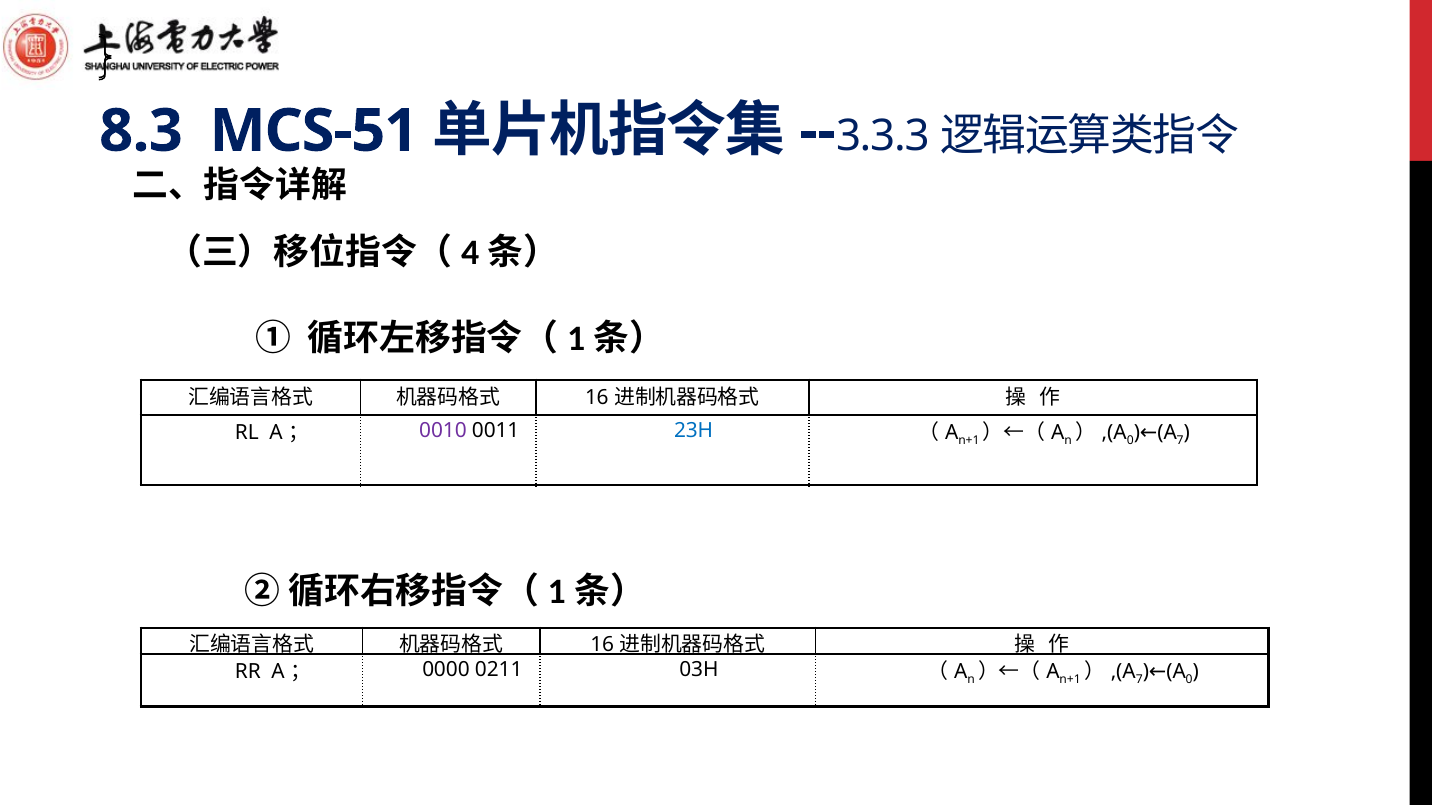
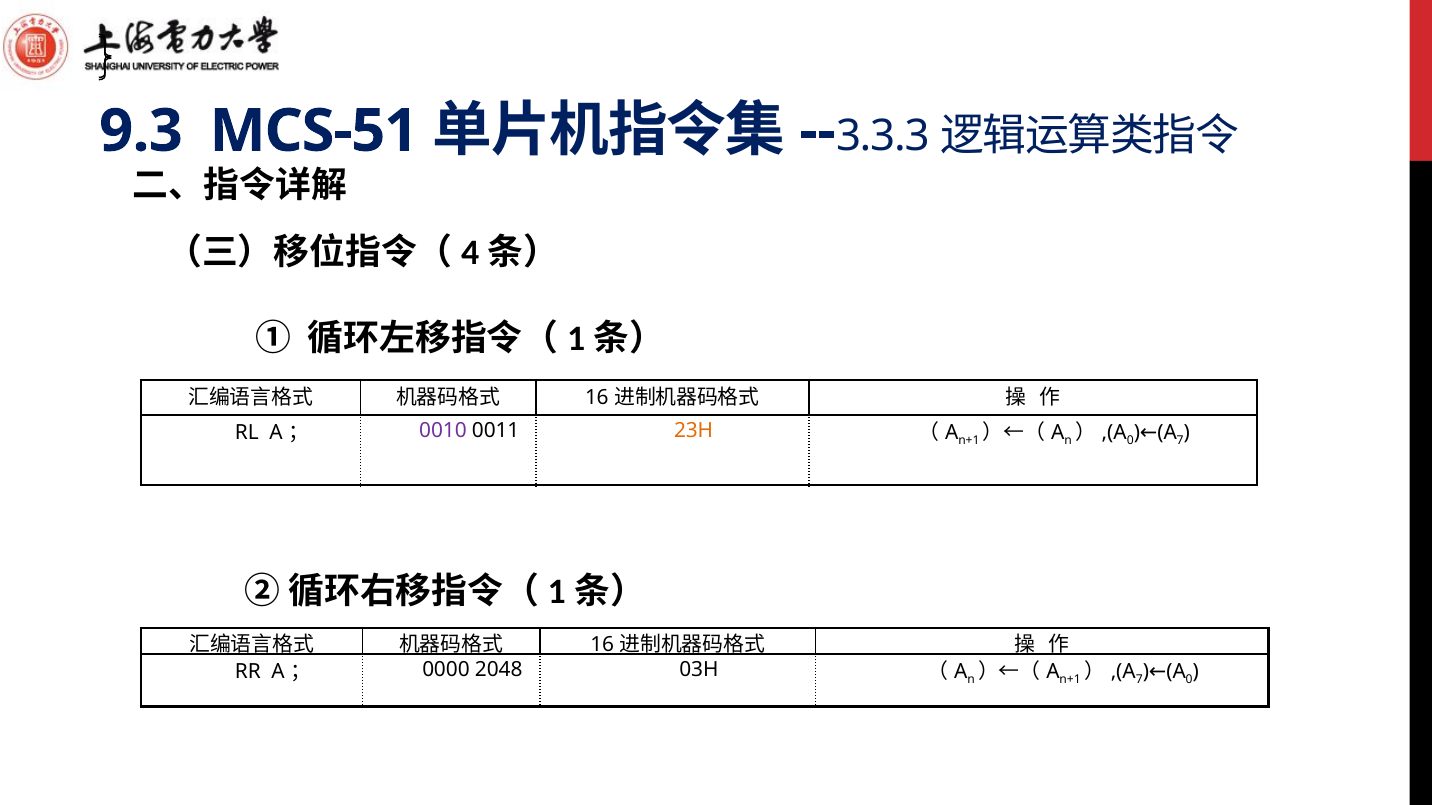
8.3: 8.3 -> 9.3 (141, 131)
23H colour: blue -> orange (694, 431)
0211: 0211 -> 2048 (499, 670)
